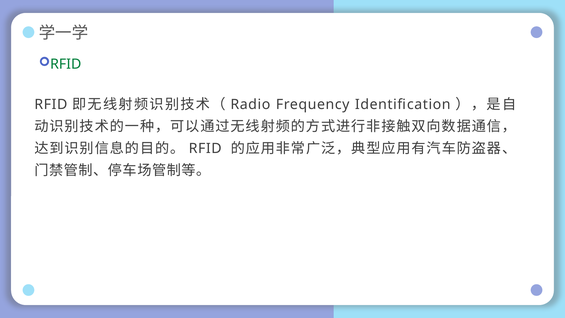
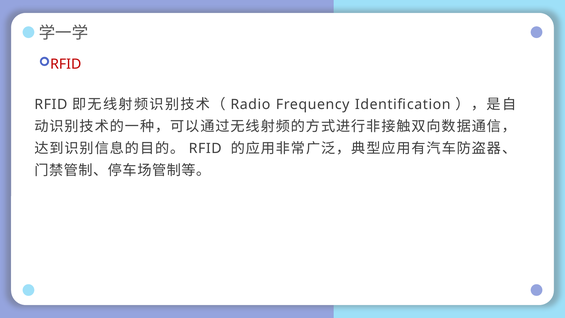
RFID colour: green -> red (66, 64)
